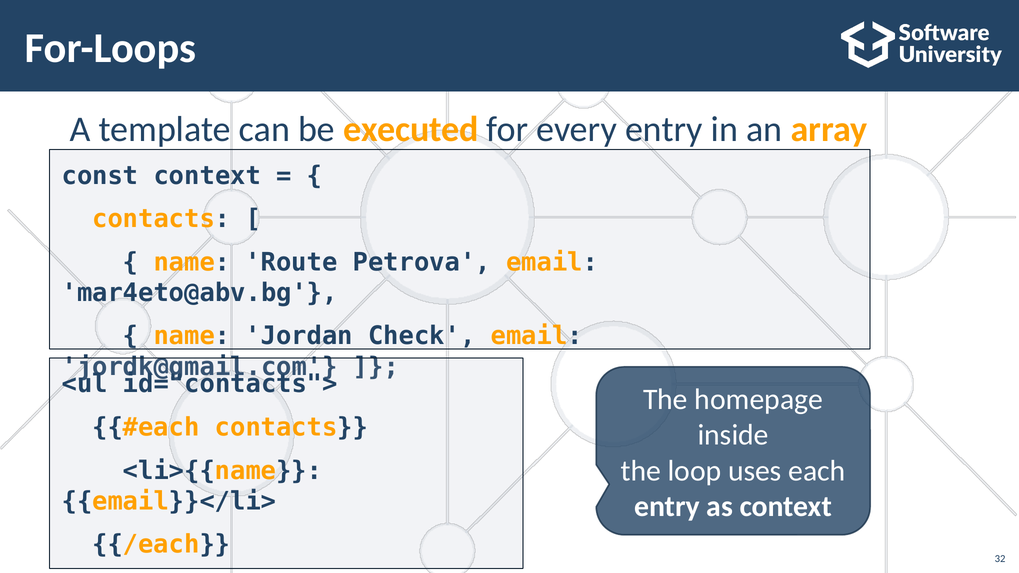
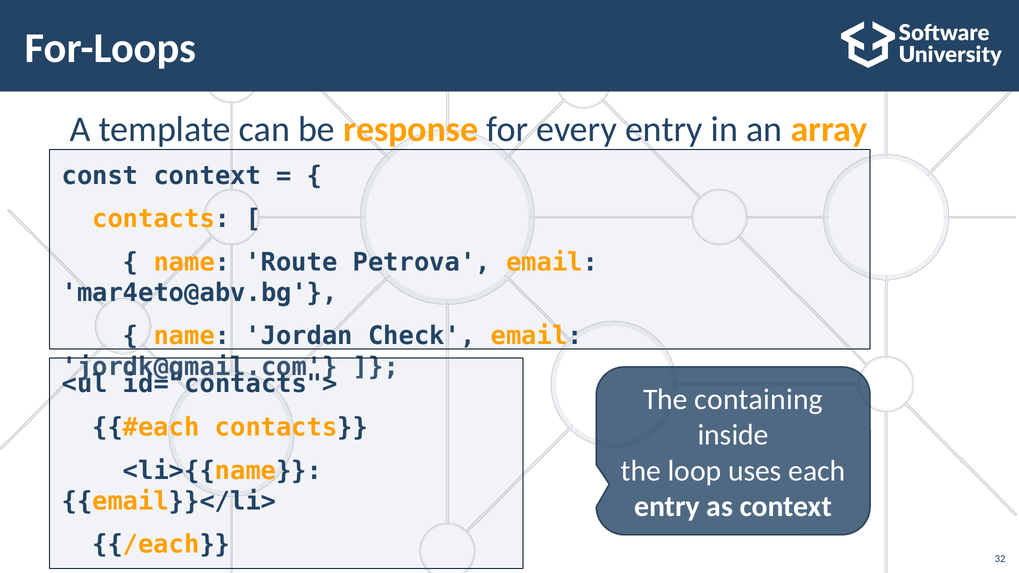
executed: executed -> response (411, 129)
homepage: homepage -> containing (759, 400)
